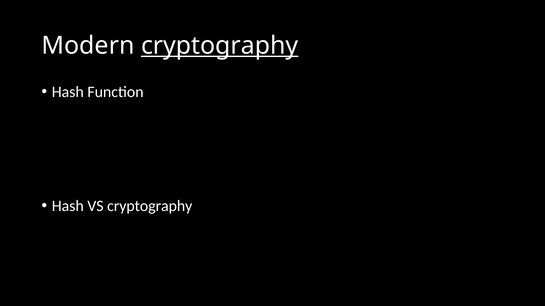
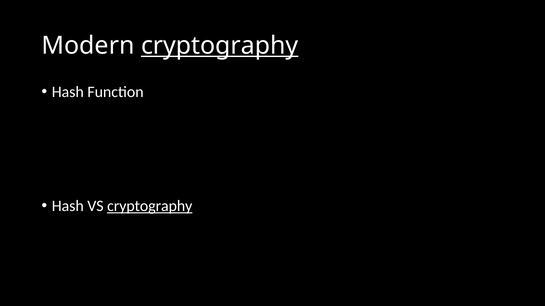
cryptography underline: none -> present (150, 206)
